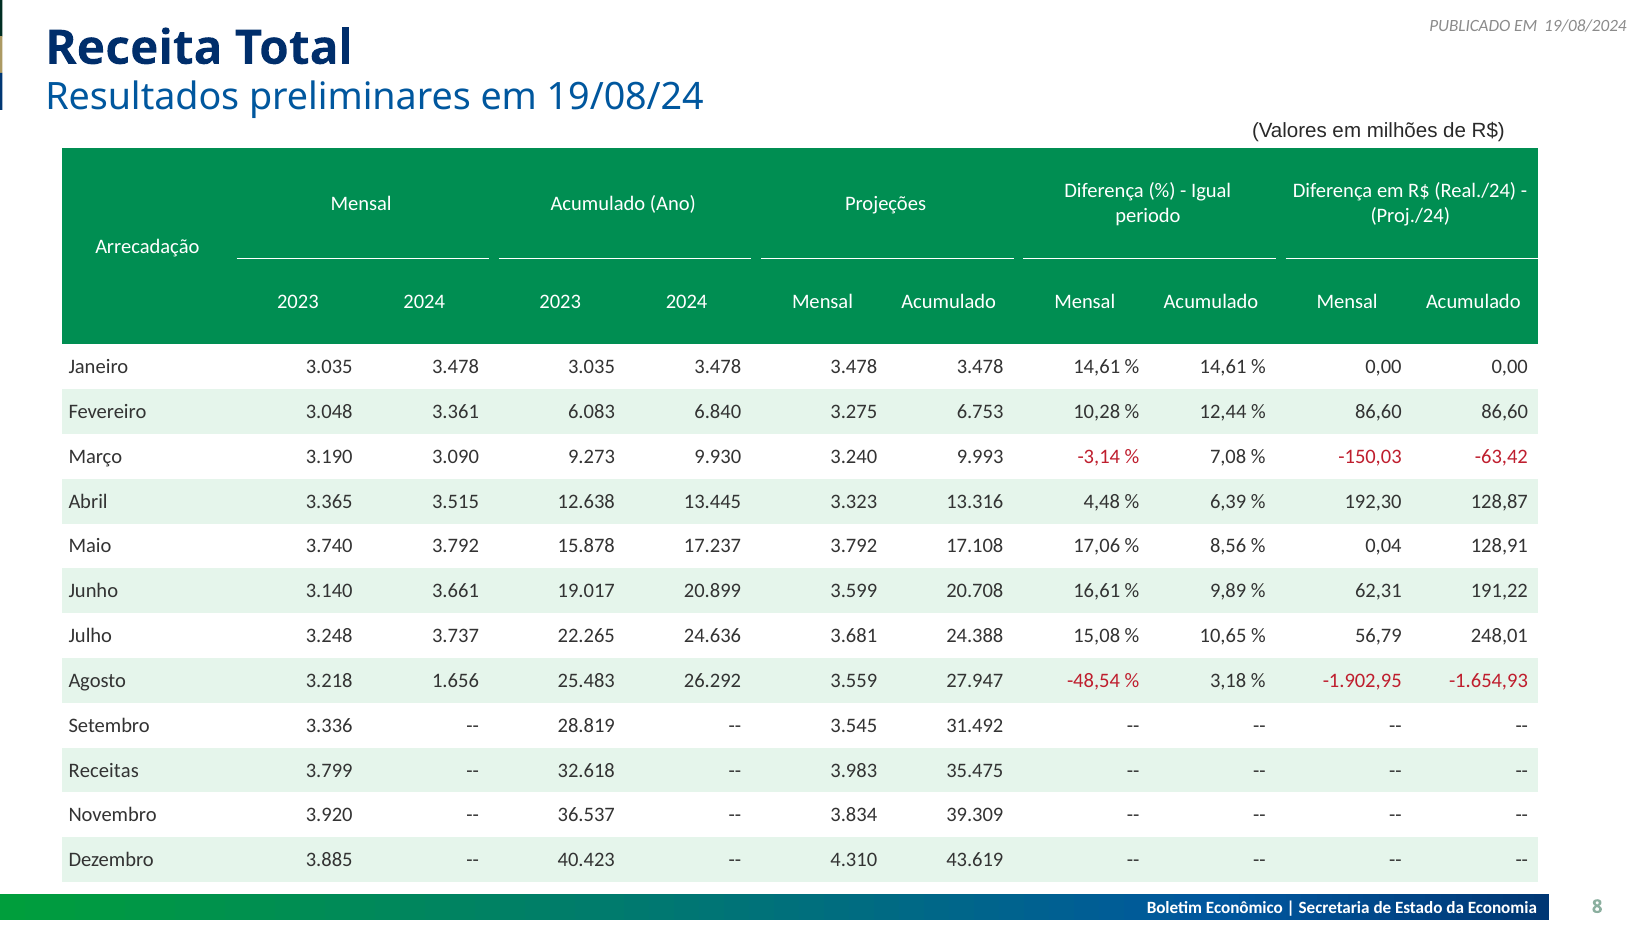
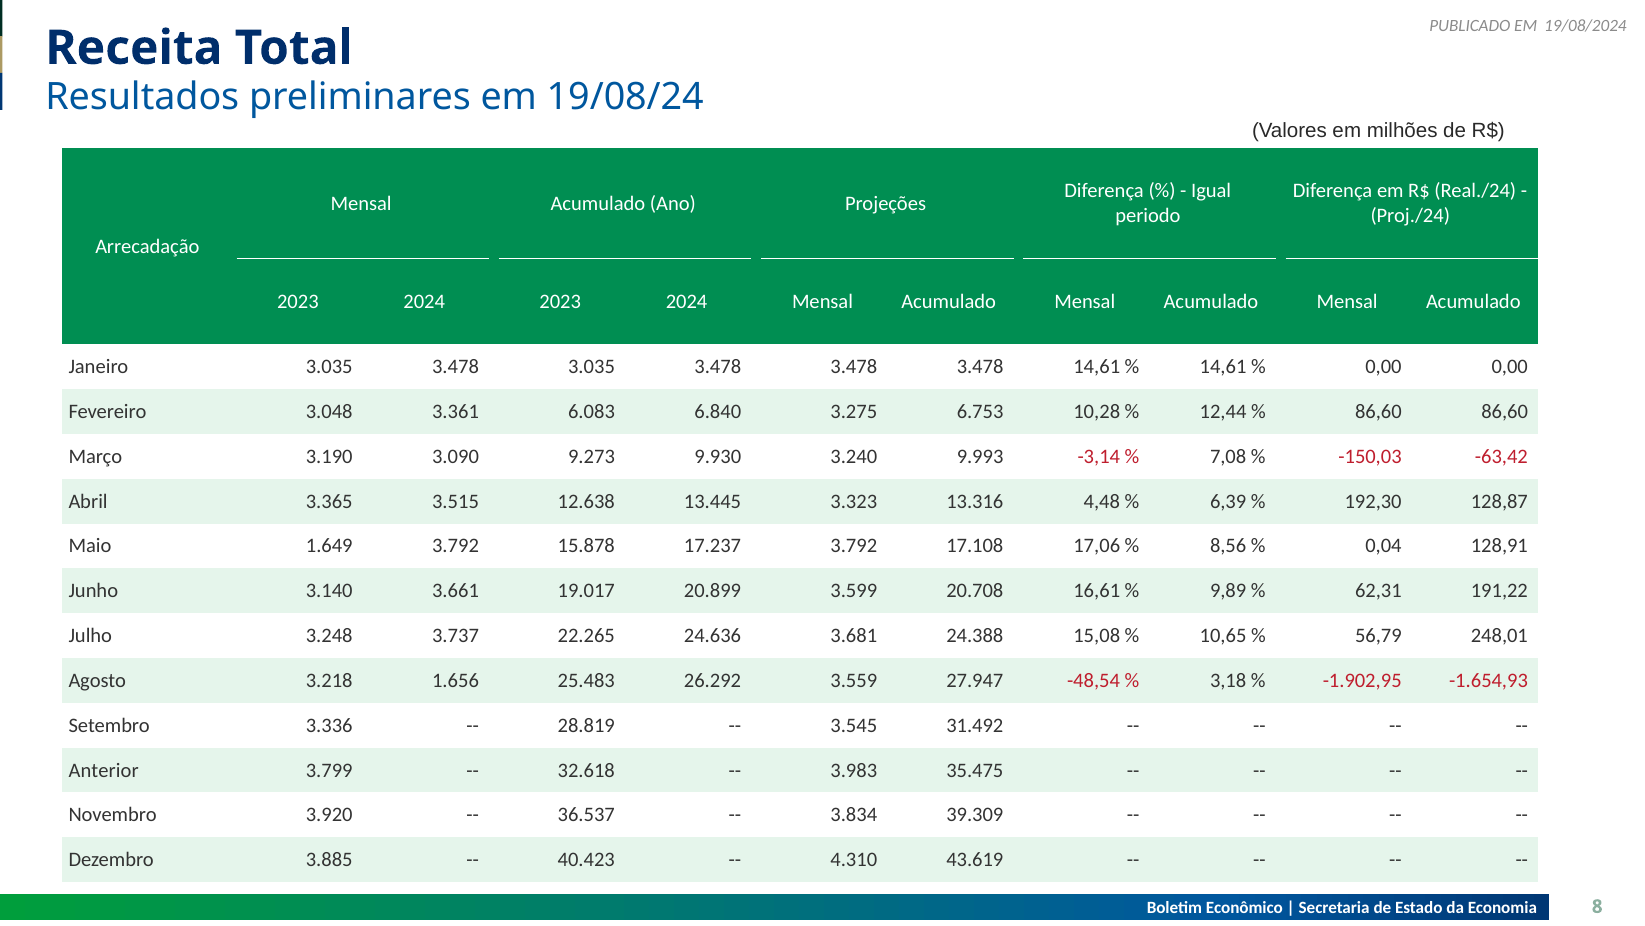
3.740: 3.740 -> 1.649 (329, 546)
Receitas: Receitas -> Anterior (104, 770)
